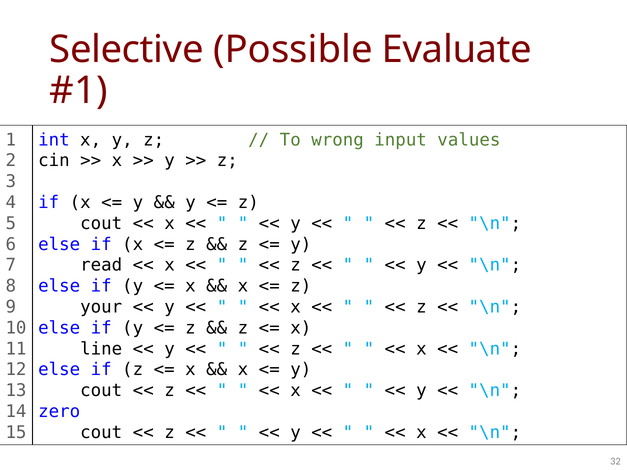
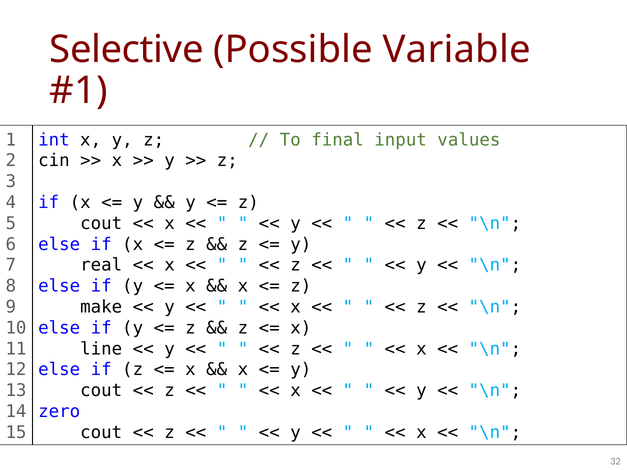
Evaluate: Evaluate -> Variable (457, 50)
wrong: wrong -> final (338, 140)
read: read -> real (101, 265)
your: your -> make (101, 307)
